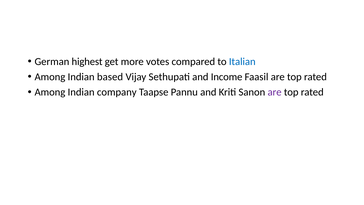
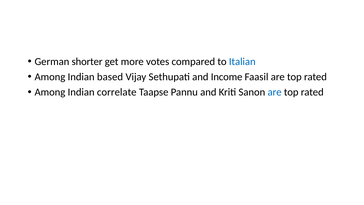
highest: highest -> shorter (87, 62)
company: company -> correlate (117, 92)
are colour: purple -> blue (275, 92)
